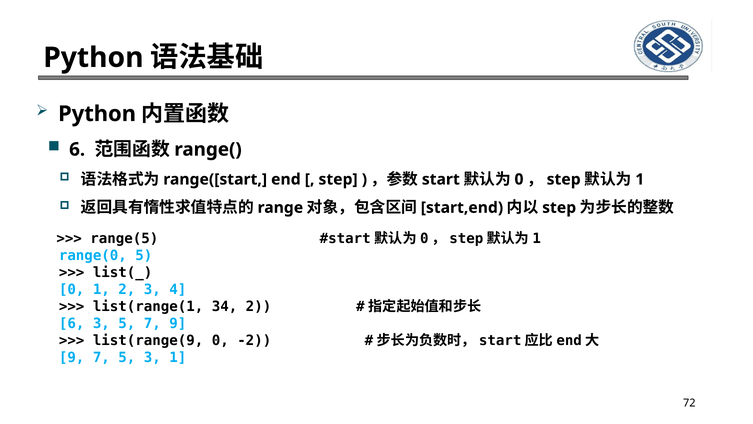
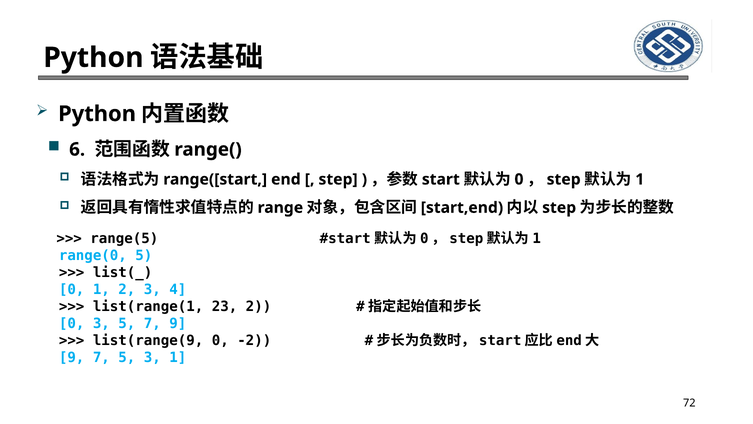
34: 34 -> 23 (225, 306)
6: 6 -> 0 (72, 323)
